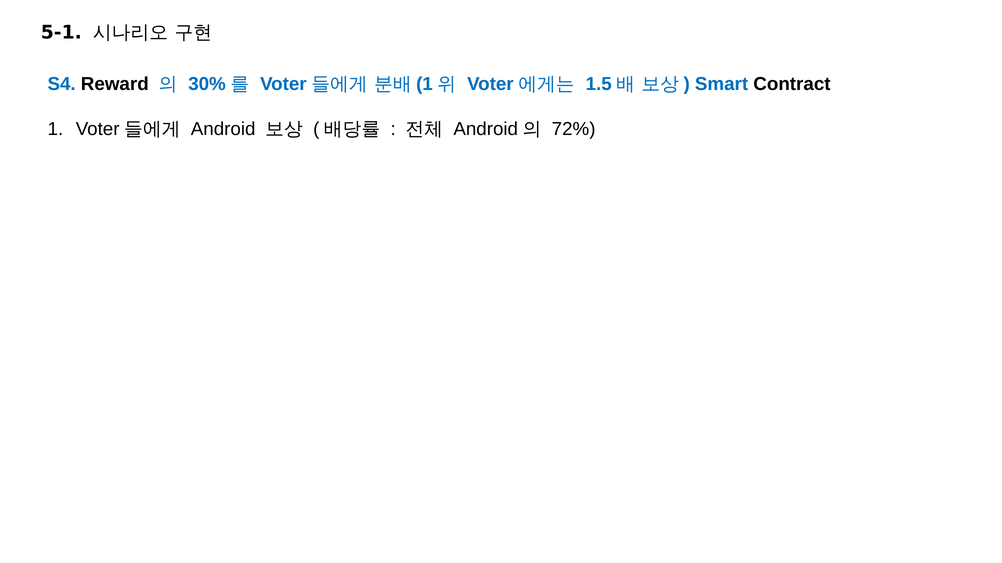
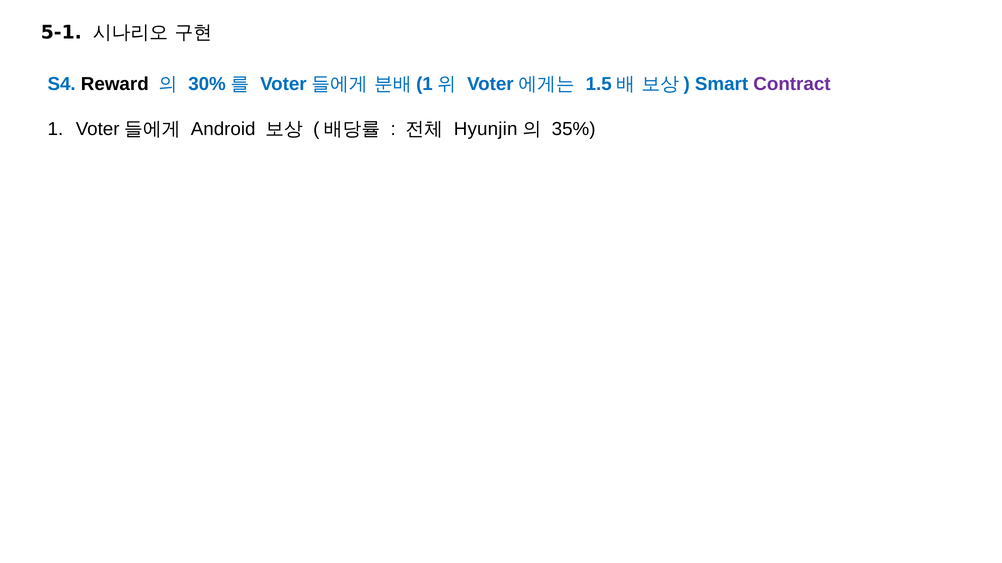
Contract colour: black -> purple (792, 84)
Android: Android -> Hyunjin (486, 129)
72%: 72% -> 35% (574, 129)
